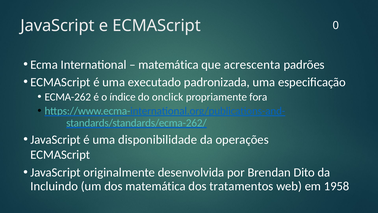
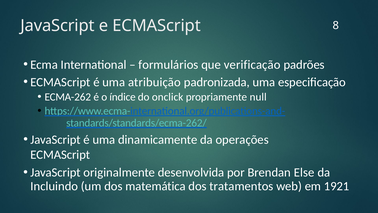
0: 0 -> 8 (336, 25)
matemática: matemática -> formulários (168, 65)
acrescenta: acrescenta -> verificação (252, 65)
executado: executado -> atribuição (154, 82)
fora: fora -> null (258, 97)
disponibilidade: disponibilidade -> dinamicamente (158, 139)
Dito: Dito -> Else (304, 172)
1958: 1958 -> 1921 (337, 186)
